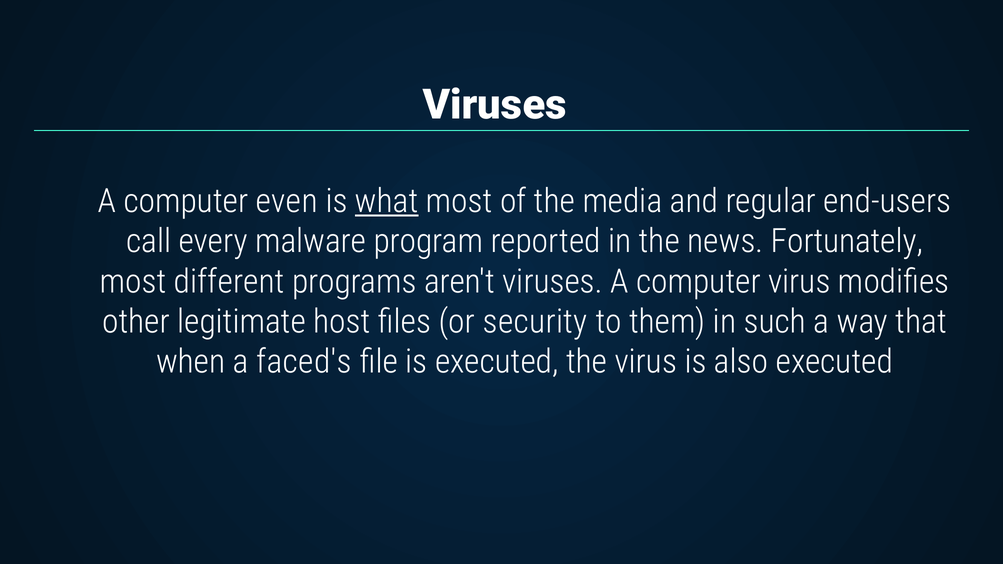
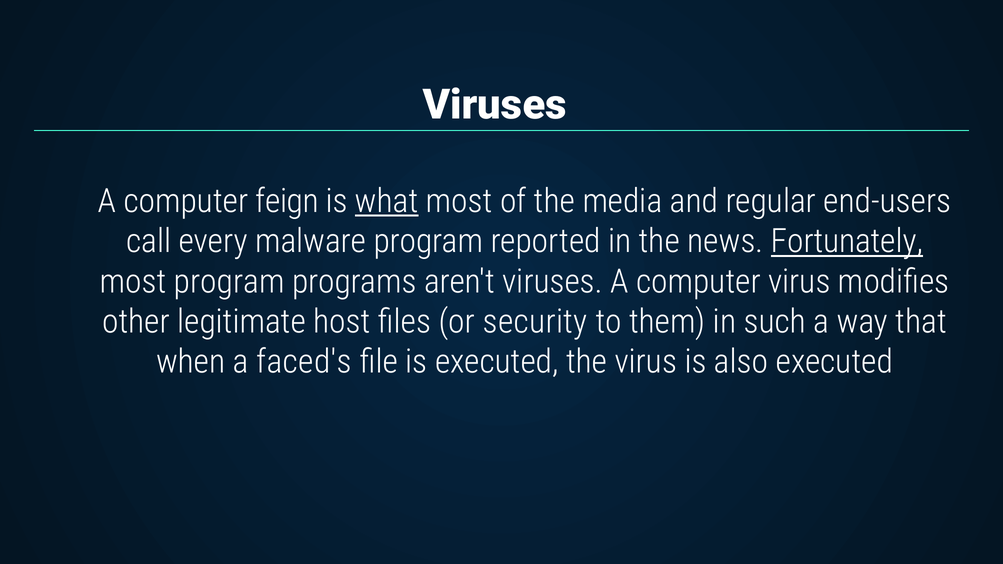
even: even -> feign (287, 201)
Fortunately underline: none -> present (847, 241)
most different: different -> program (229, 282)
